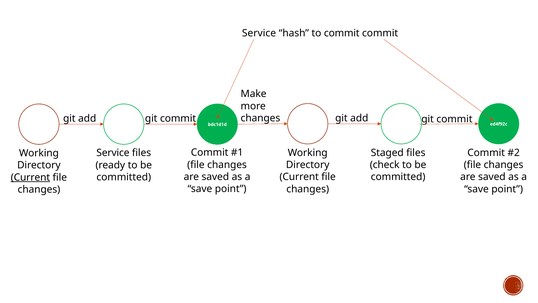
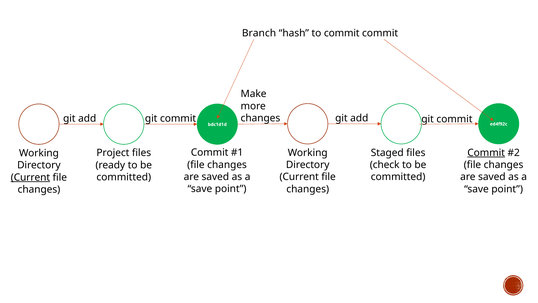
Service: Service -> Branch (259, 33)
Commit underline: none -> present (486, 153)
Service: Service -> Project (113, 153)
